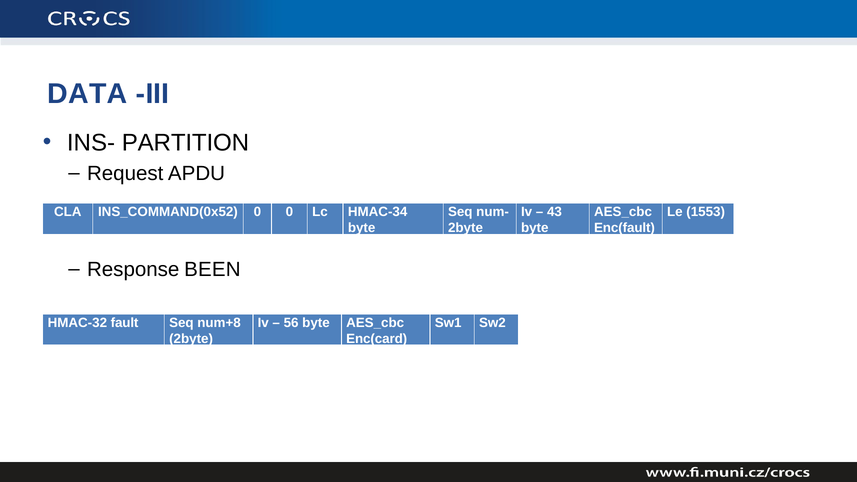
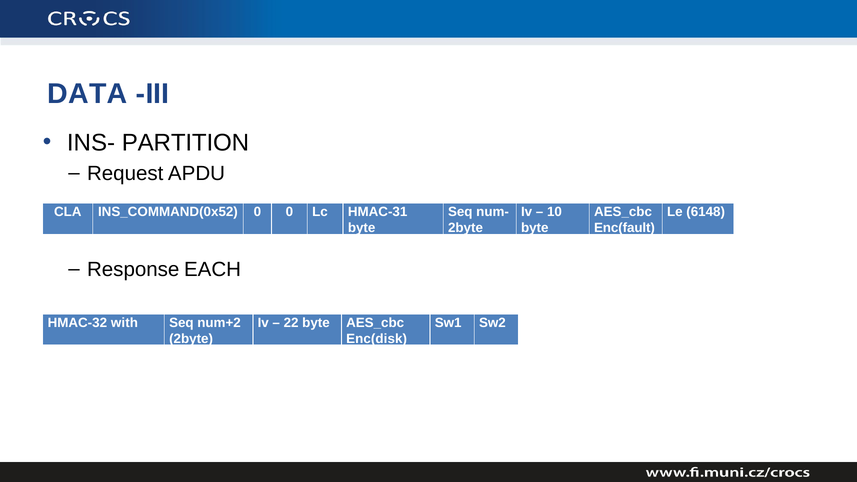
HMAC-34: HMAC-34 -> HMAC-31 (378, 212)
43: 43 -> 10 (554, 212)
1553: 1553 -> 6148 (706, 212)
BEEN: BEEN -> EACH (213, 270)
fault: fault -> with (124, 323)
num+8: num+8 -> num+2 (219, 323)
56: 56 -> 22 (291, 323)
Enc(card: Enc(card -> Enc(disk (377, 339)
